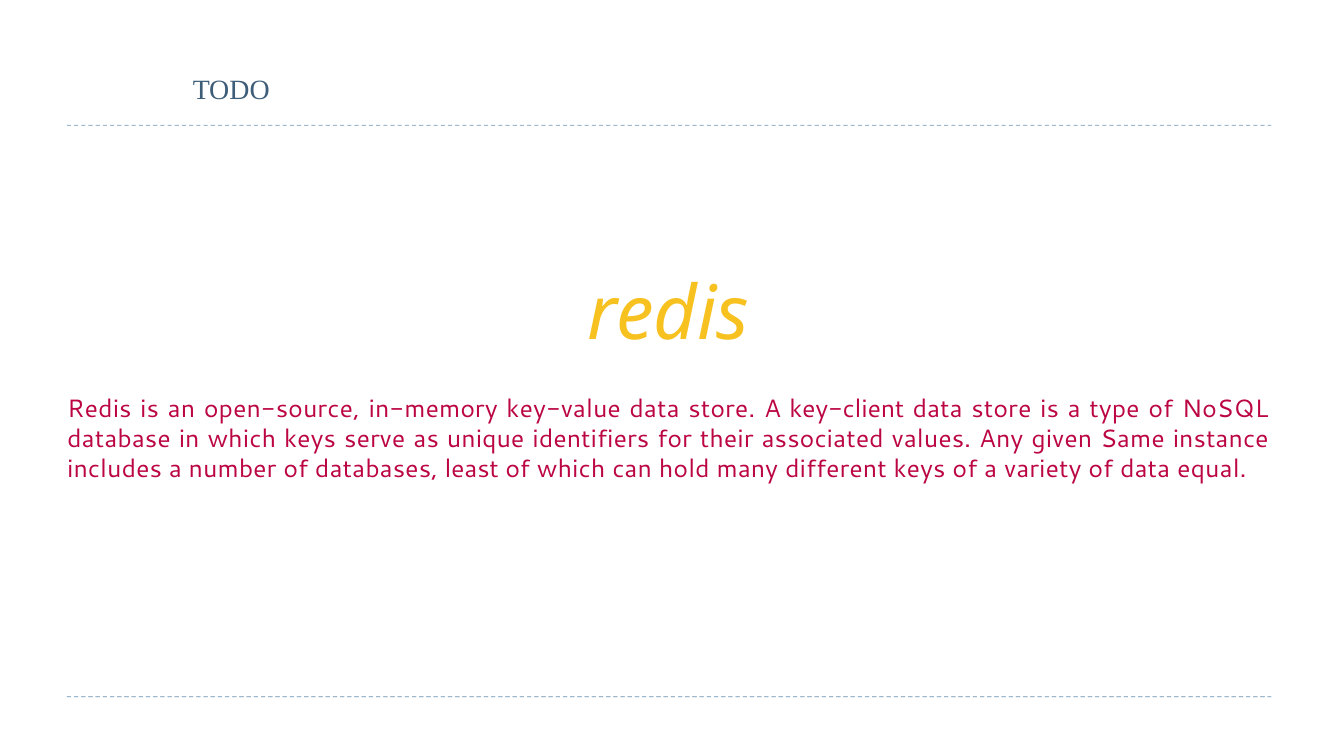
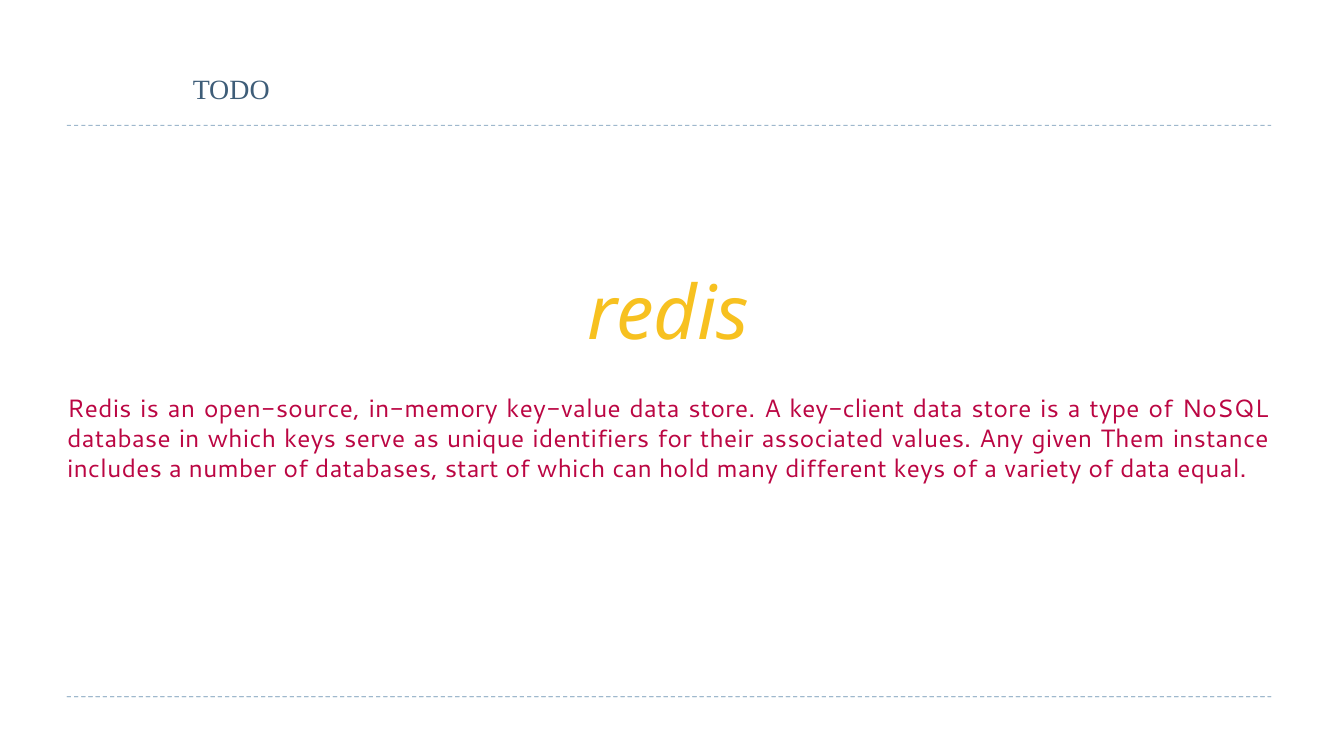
Same: Same -> Them (1132, 439)
least: least -> start (472, 469)
